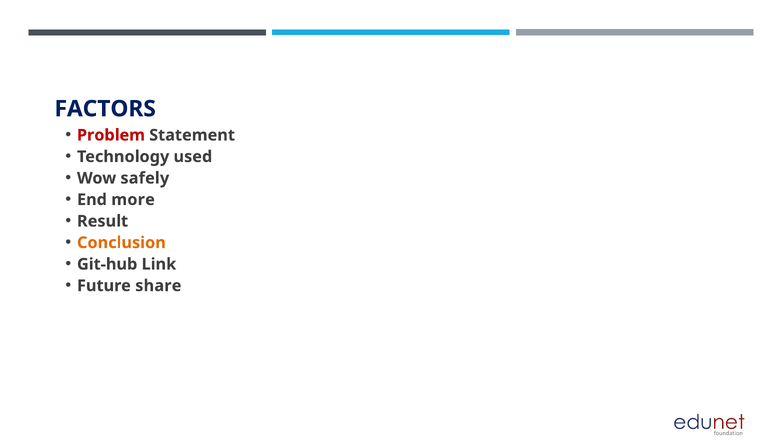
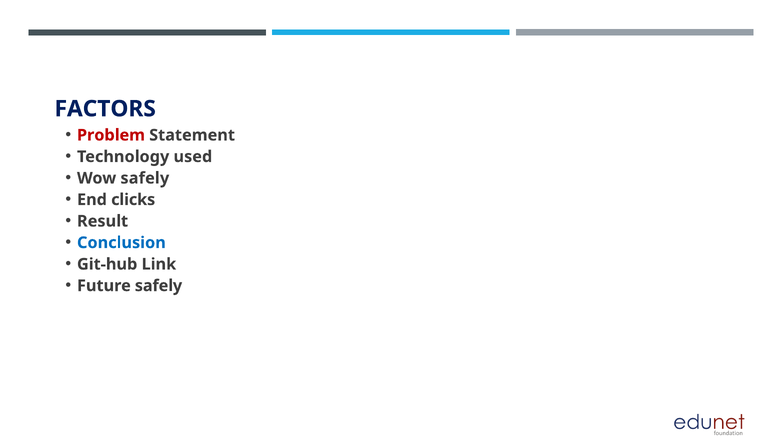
more: more -> clicks (133, 200)
Conclusion colour: orange -> blue (121, 243)
Future share: share -> safely (158, 286)
